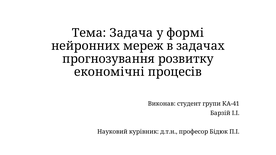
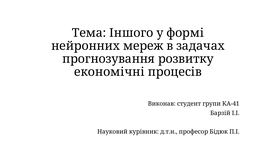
Задача: Задача -> Іншого (131, 33)
